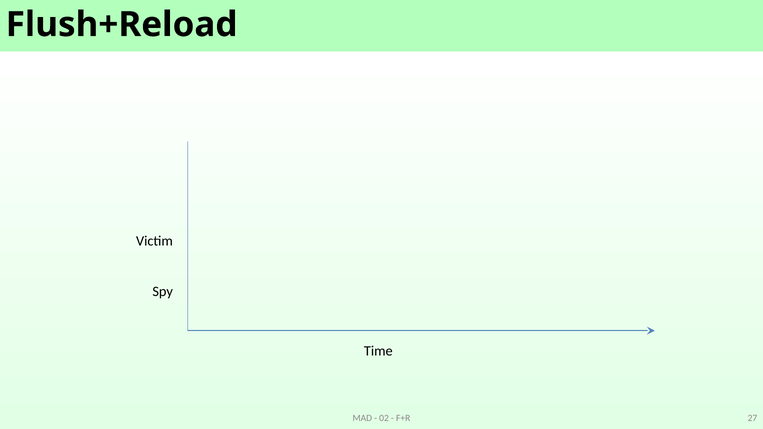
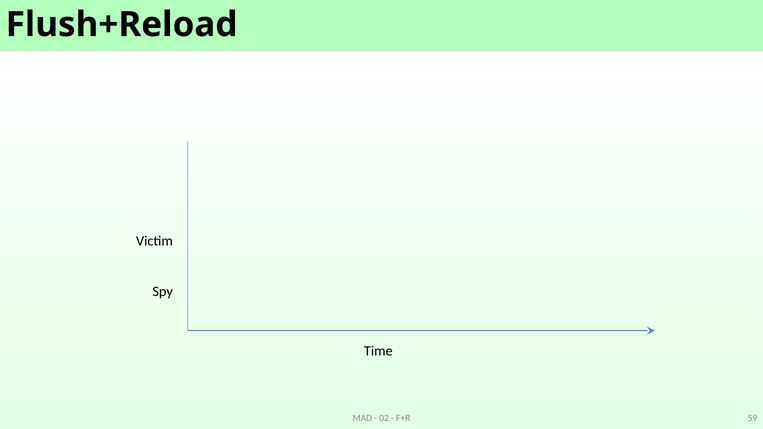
27: 27 -> 59 (752, 418)
